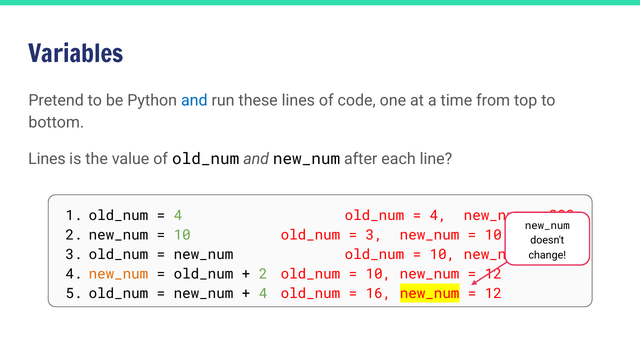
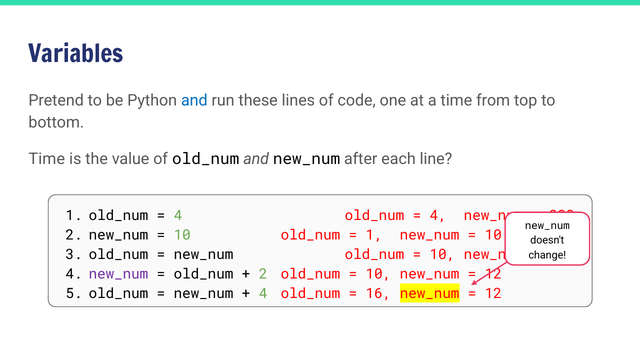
Lines: Lines -> Time (47, 159)
3: 3 -> 1 (374, 235)
new_num colour: orange -> purple (118, 274)
